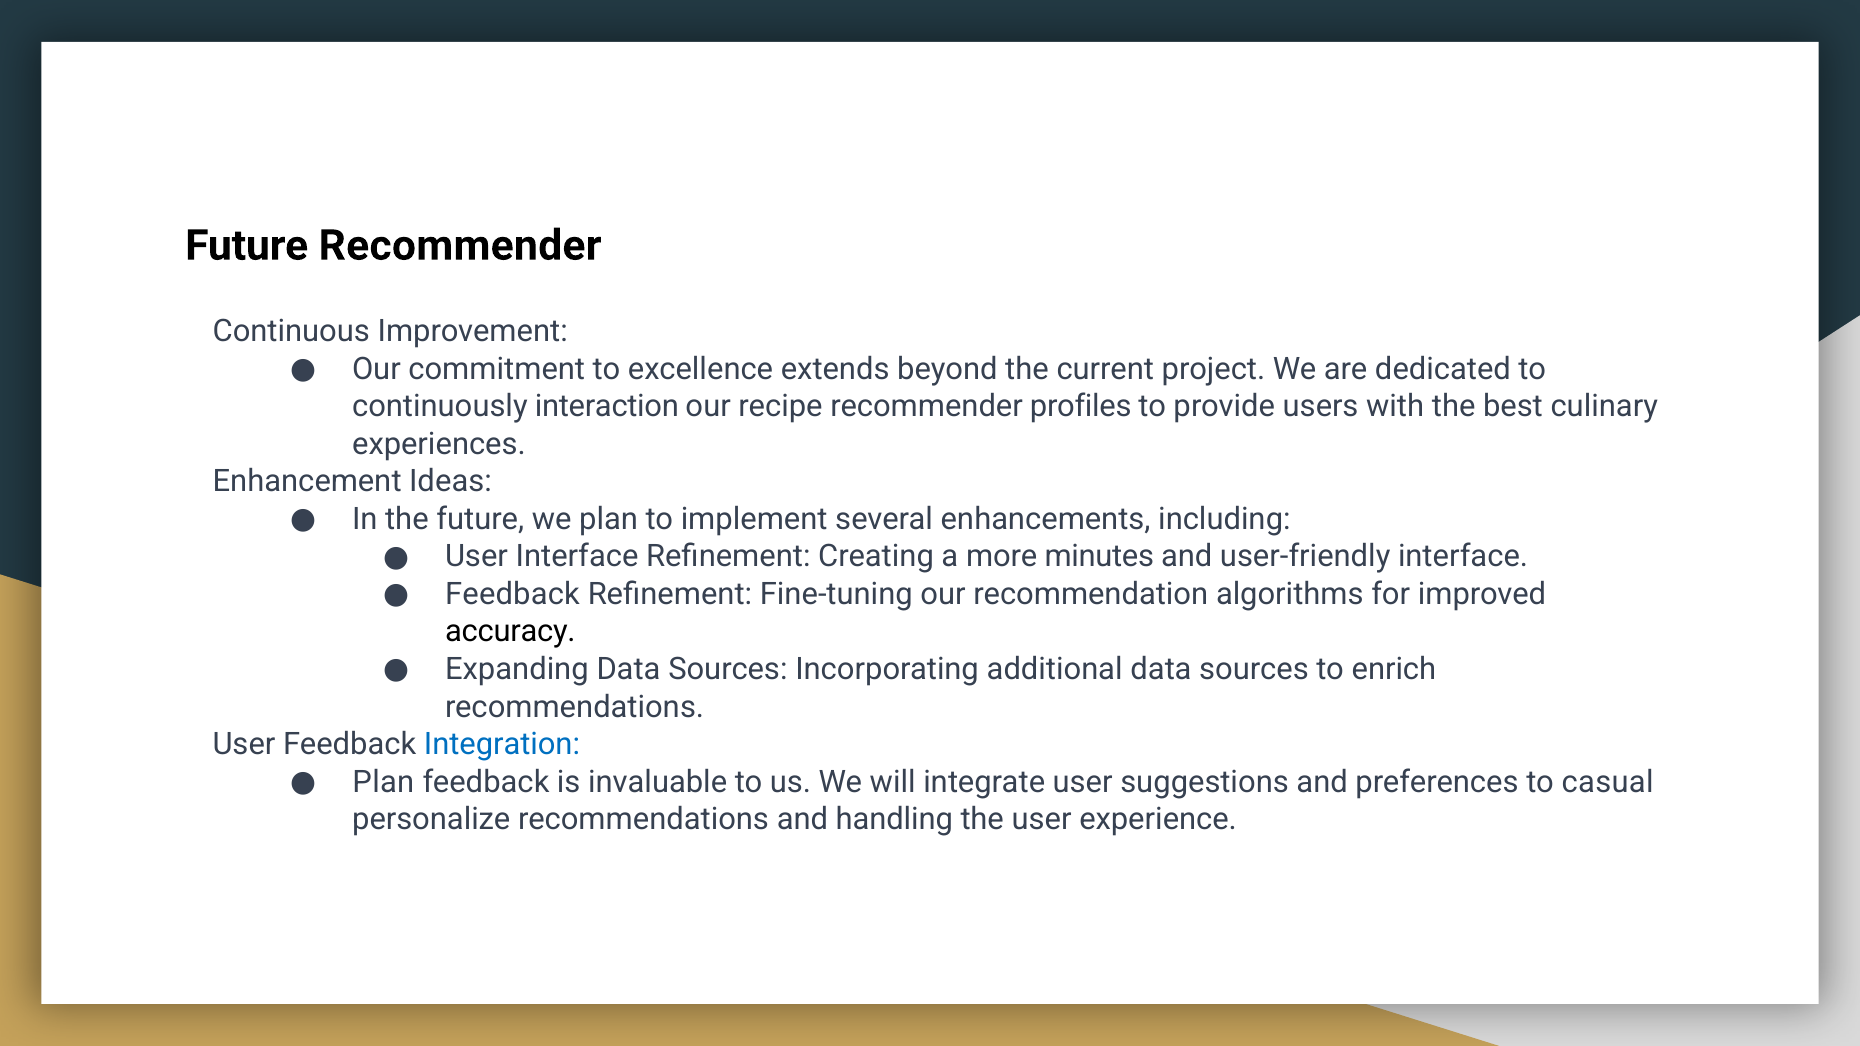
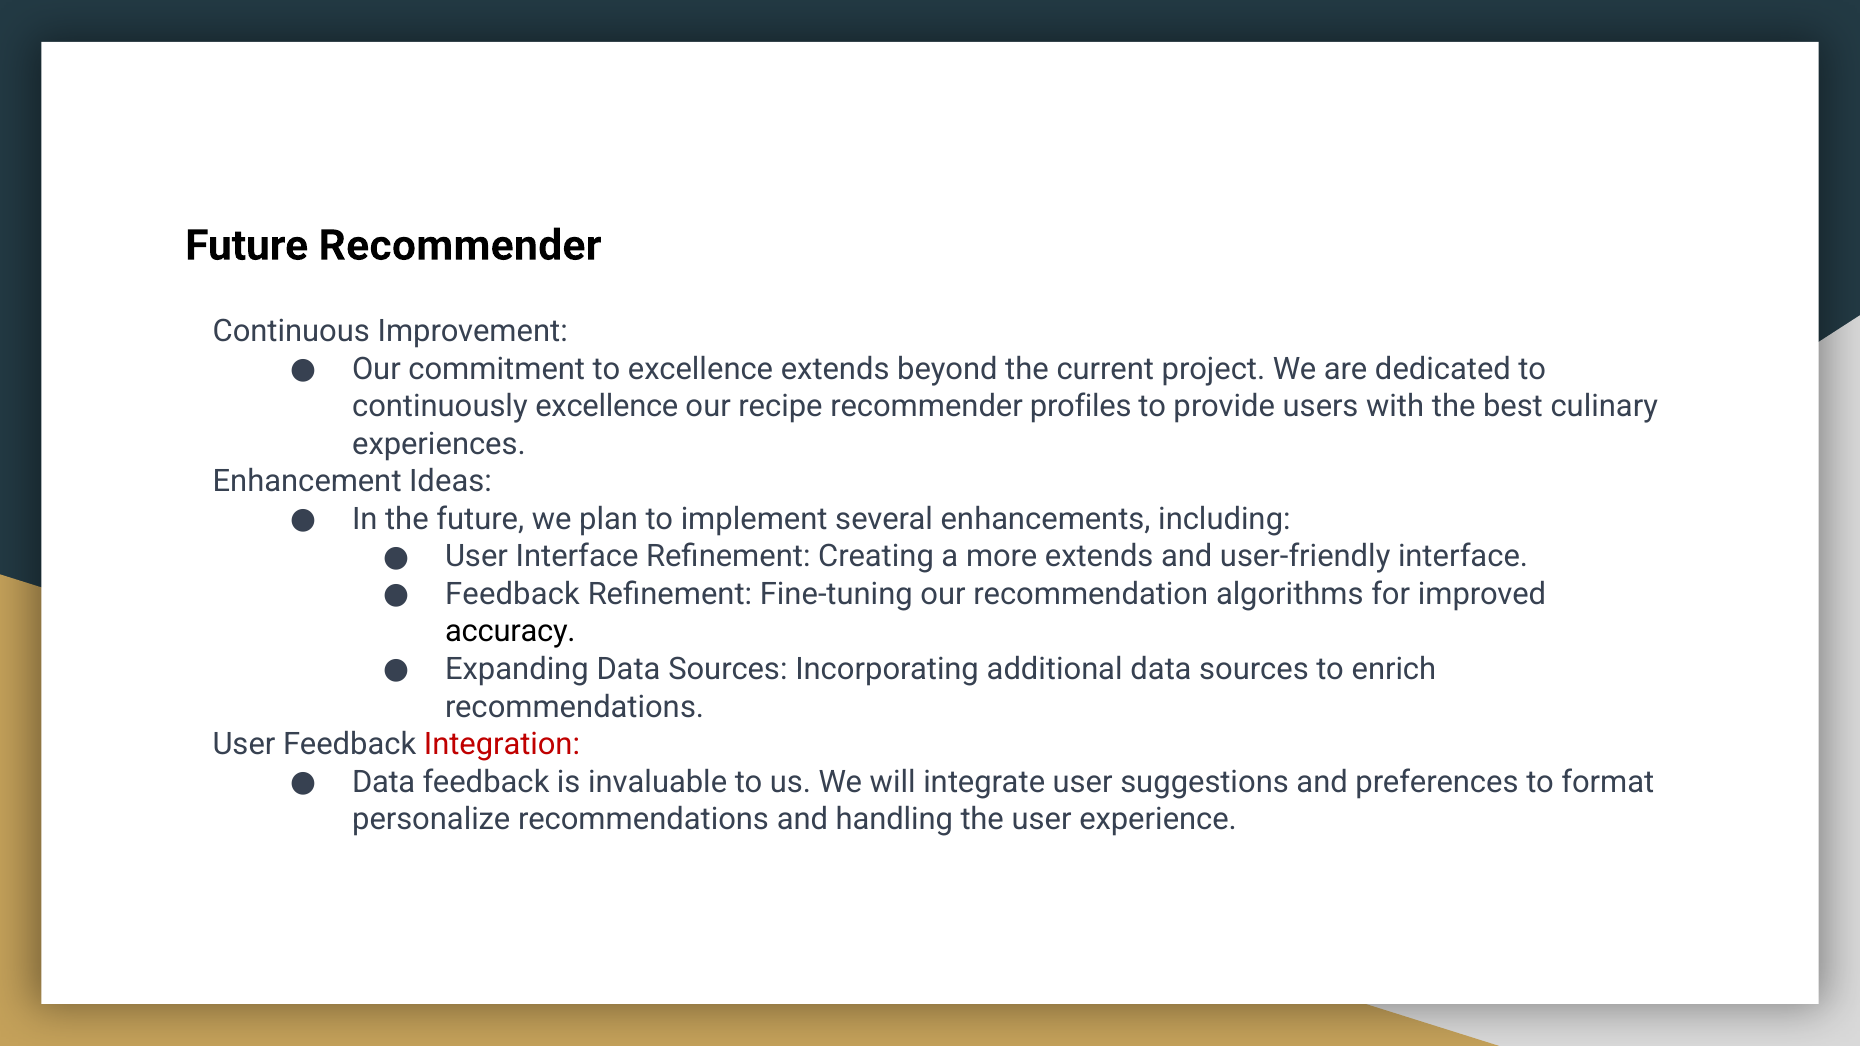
continuously interaction: interaction -> excellence (607, 407)
more minutes: minutes -> extends (1099, 557)
Integration colour: blue -> red (502, 745)
Plan: Plan -> Data (384, 782)
casual: casual -> format (1608, 782)
